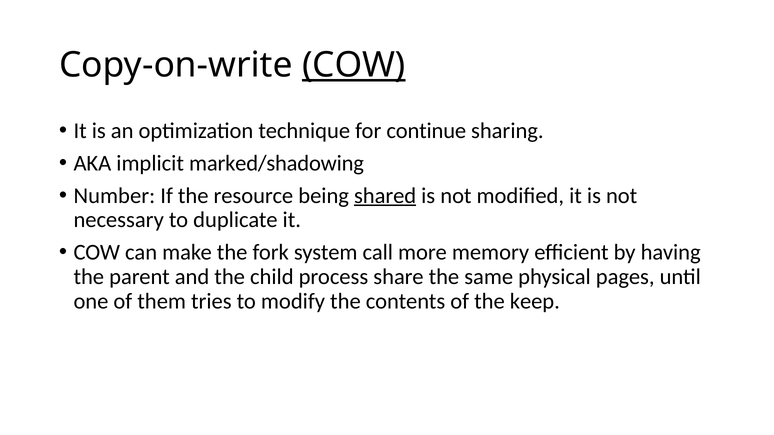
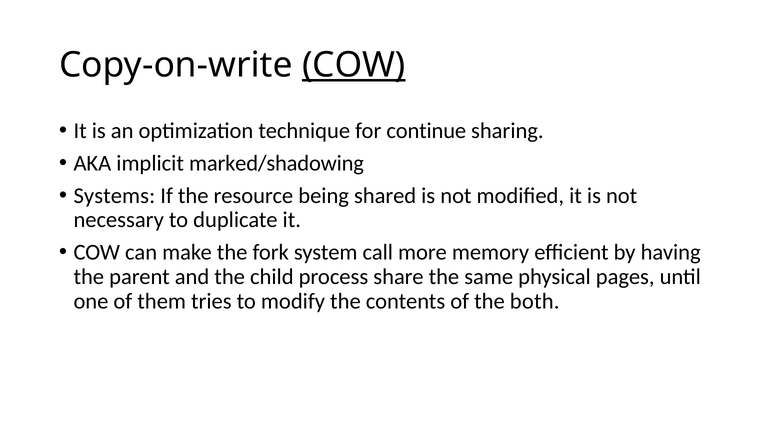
Number: Number -> Systems (114, 196)
shared underline: present -> none (385, 196)
keep: keep -> both (535, 301)
